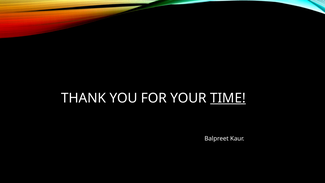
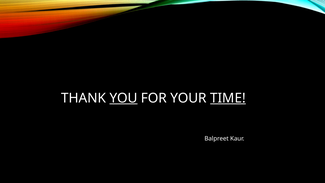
YOU underline: none -> present (124, 98)
